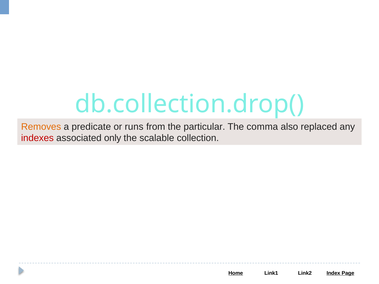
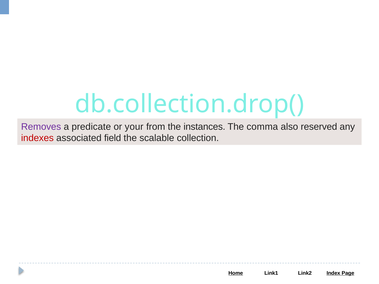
Removes colour: orange -> purple (41, 127)
runs: runs -> your (134, 127)
particular: particular -> instances (204, 127)
replaced: replaced -> reserved (319, 127)
only: only -> field (113, 138)
